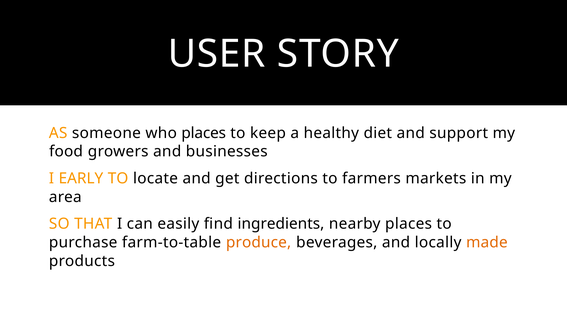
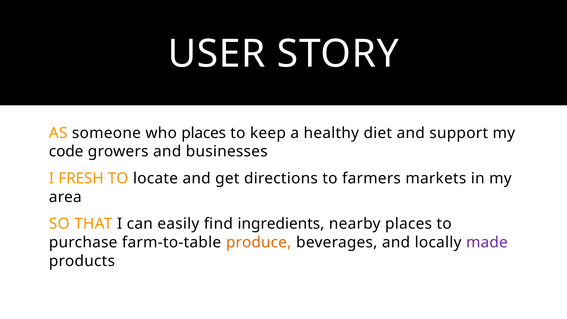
food: food -> code (66, 152)
EARLY: EARLY -> FRESH (81, 178)
made colour: orange -> purple (487, 242)
